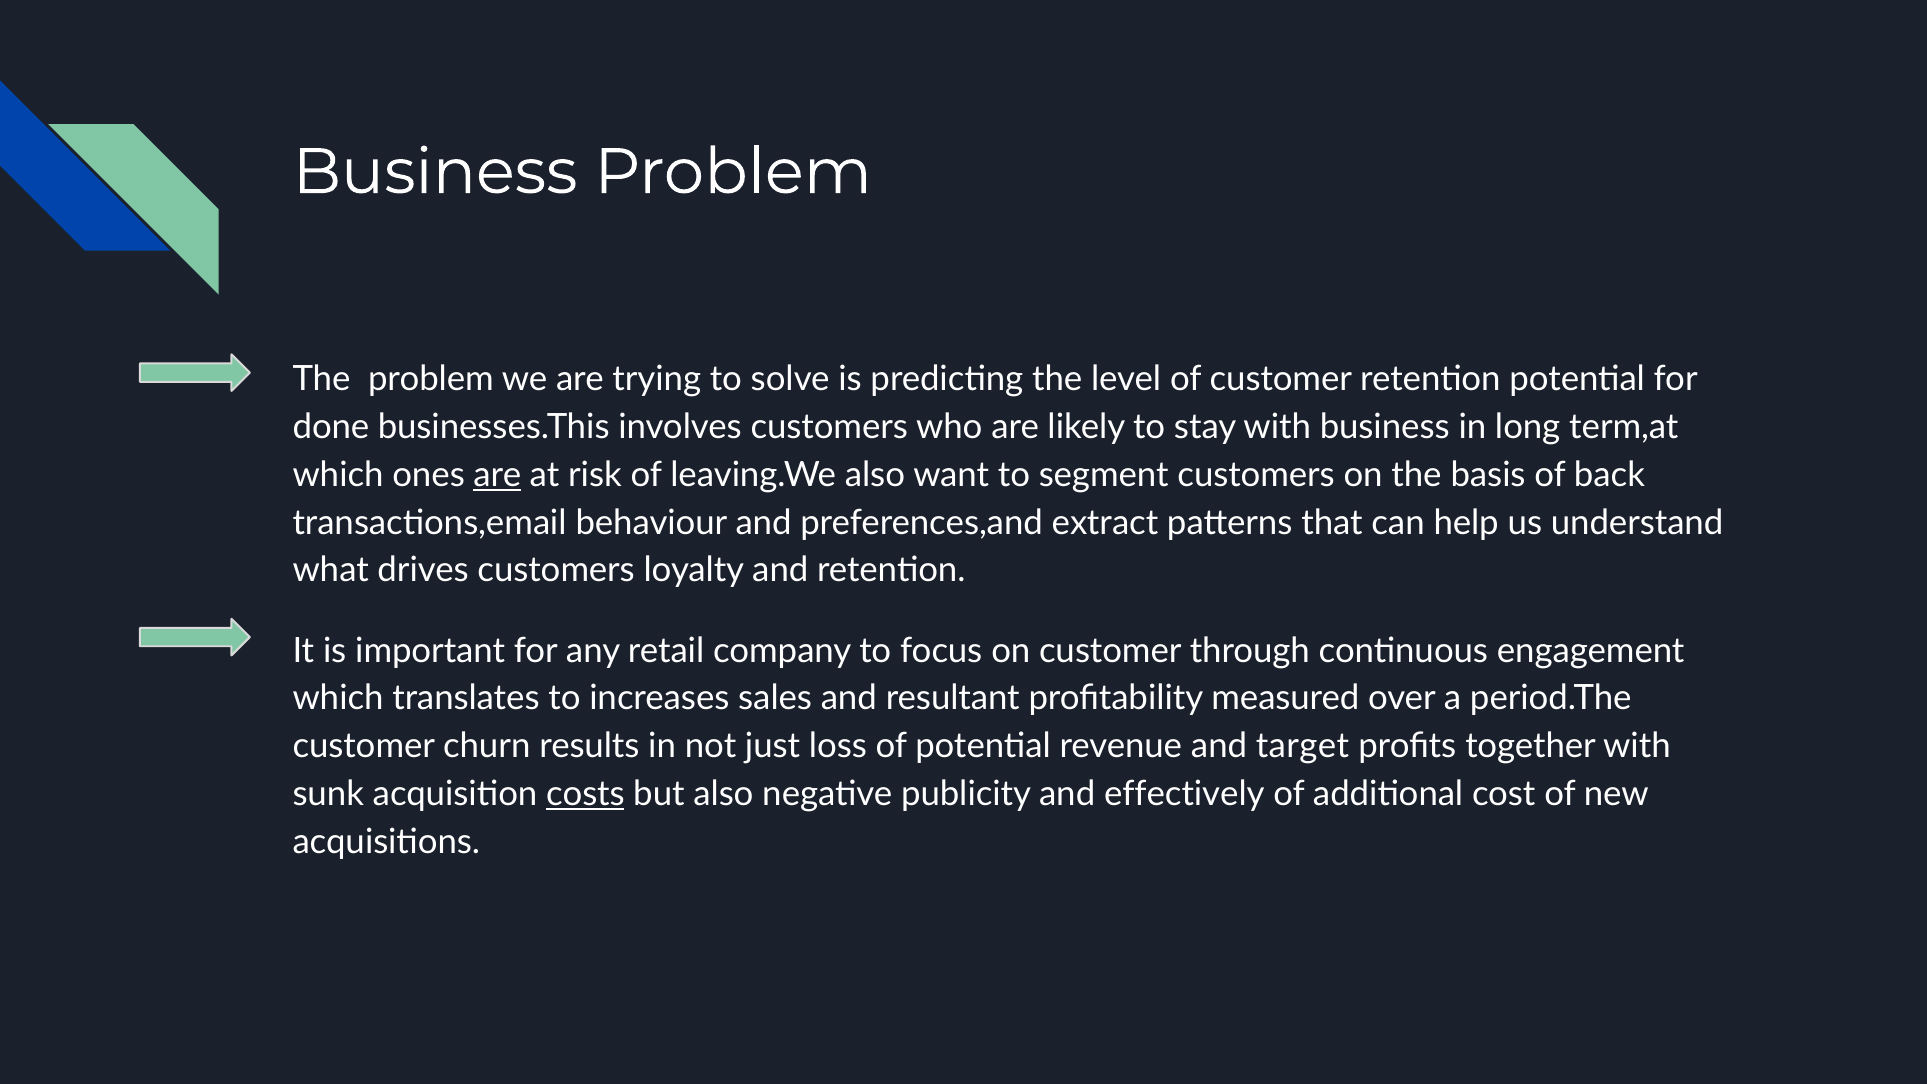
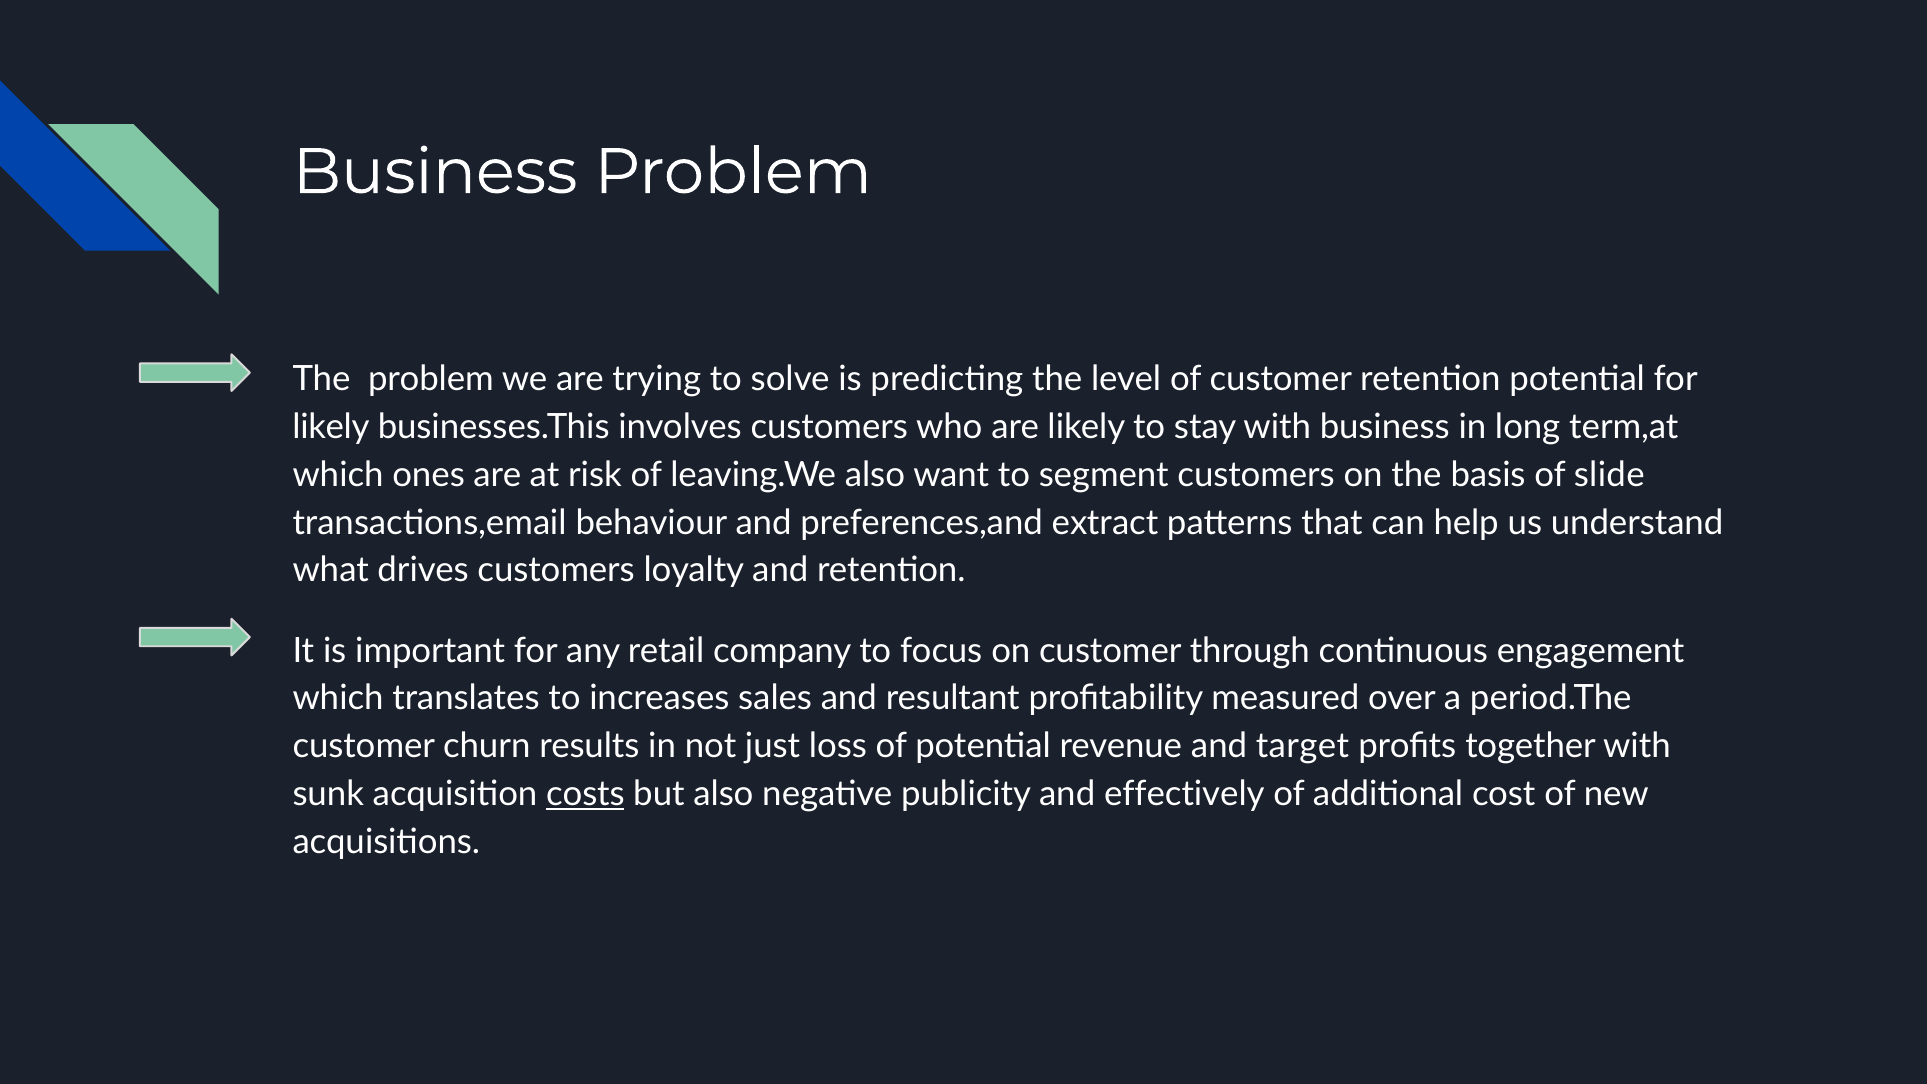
done: done -> likely (331, 427)
are underline: present -> none (497, 475)
back: back -> slide (1609, 475)
